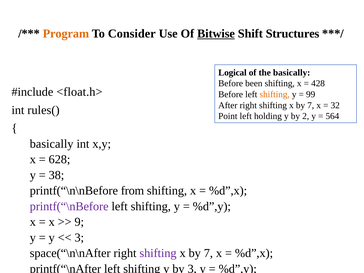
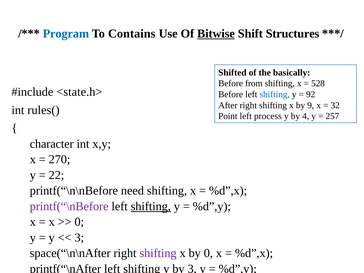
Program colour: orange -> blue (66, 34)
Consider: Consider -> Contains (132, 34)
Logical: Logical -> Shifted (232, 73)
been: been -> from (254, 83)
428: 428 -> 528 (318, 83)
<float.h>: <float.h> -> <state.h> (79, 92)
shifting colour: orange -> blue (275, 94)
99: 99 -> 92 (311, 94)
7: 7 -> 9 (311, 105)
holding: holding -> process (268, 116)
2: 2 -> 4 (306, 116)
564: 564 -> 257 (332, 116)
basically: basically -> character (52, 144)
628: 628 -> 270 (59, 159)
38: 38 -> 22 (56, 175)
from: from -> need (132, 191)
shifting underline: none -> present (151, 206)
9: 9 -> 0 (79, 222)
7: 7 -> 0 (208, 253)
